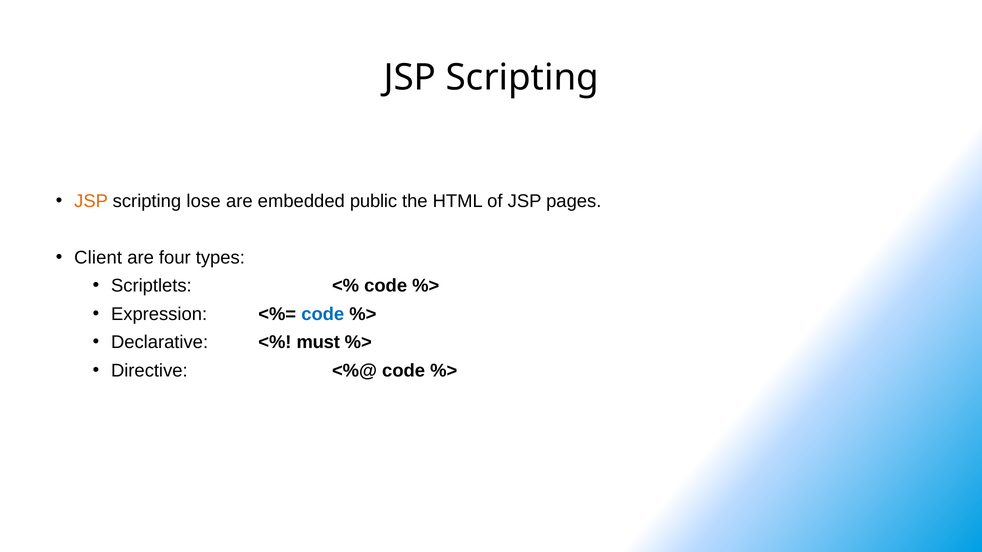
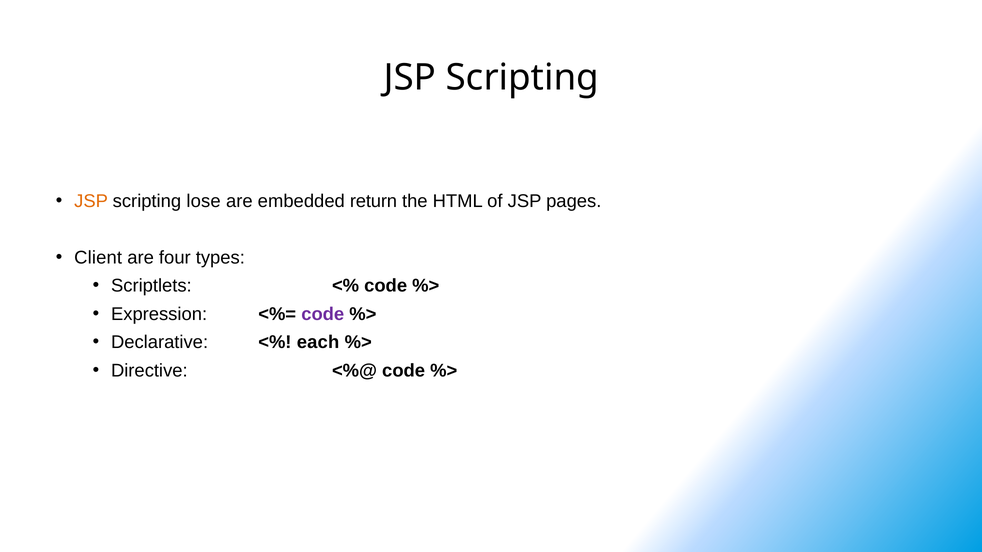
public: public -> return (373, 201)
code colour: blue -> purple (323, 314)
must: must -> each (318, 342)
